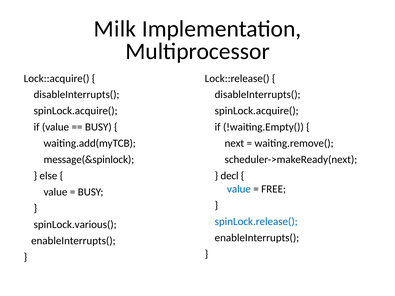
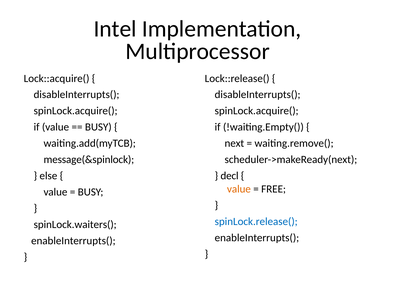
Milk: Milk -> Intel (115, 29)
value colour: blue -> orange (239, 189)
spinLock.various(: spinLock.various( -> spinLock.waiters( (75, 225)
